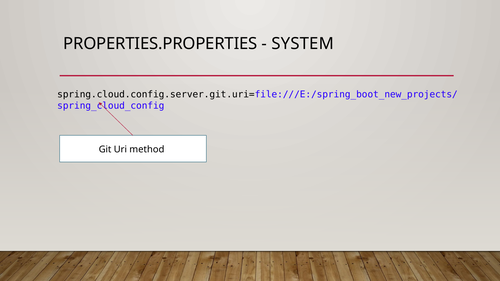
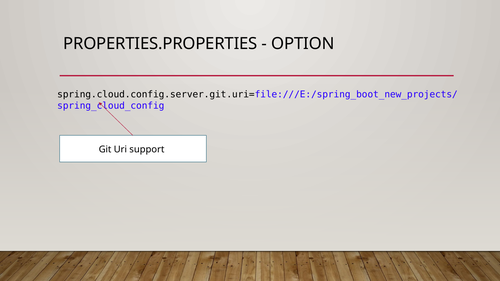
SYSTEM: SYSTEM -> OPTION (303, 44)
method: method -> support (147, 149)
